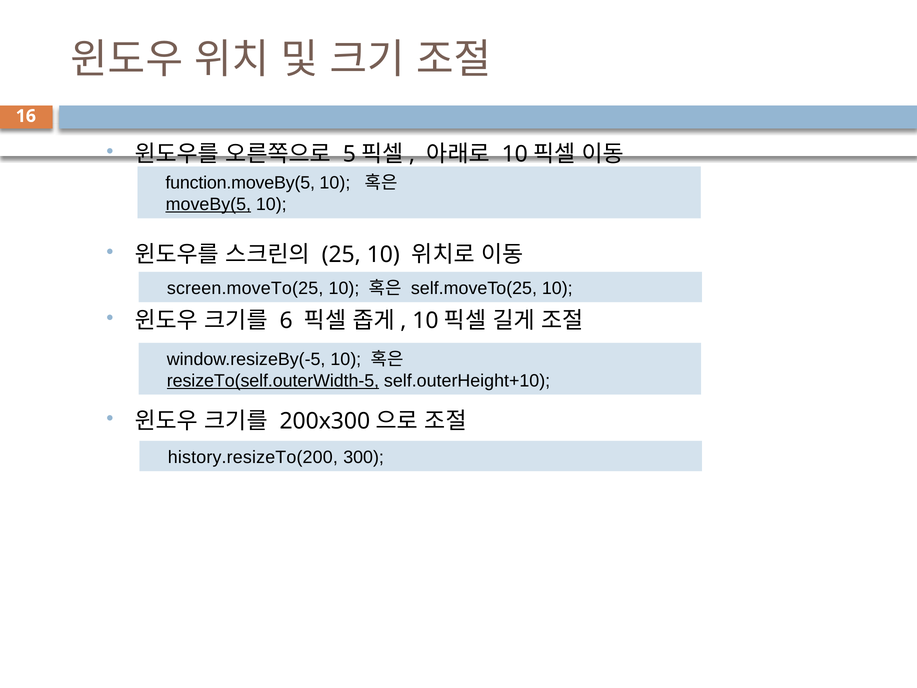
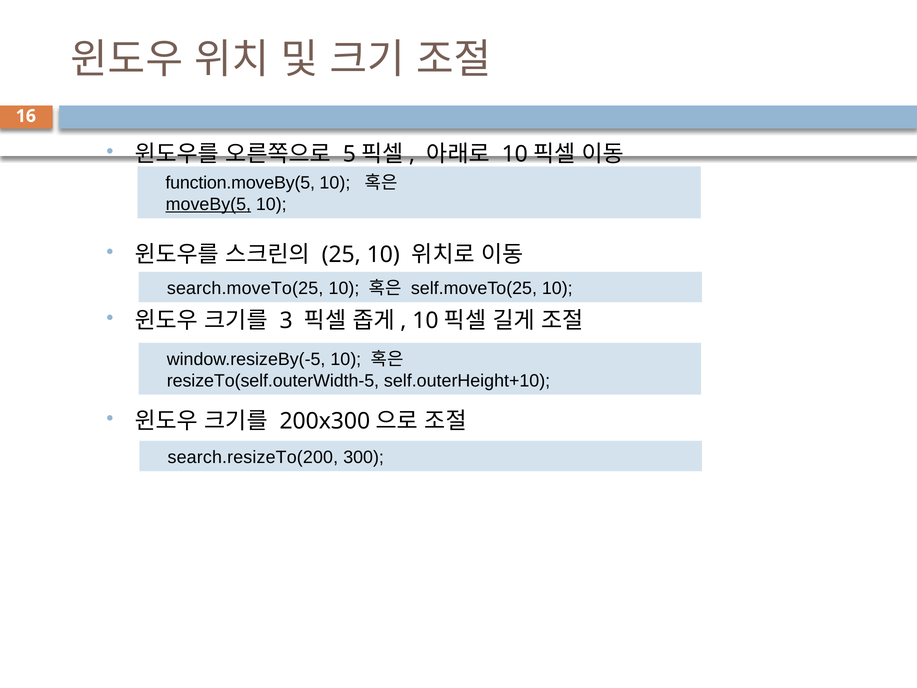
screen.moveTo(25: screen.moveTo(25 -> search.moveTo(25 (245, 288)
6: 6 -> 3 (286, 321)
resizeTo(self.outerWidth-5 underline: present -> none (273, 381)
history.resizeTo(200: history.resizeTo(200 -> search.resizeTo(200 (253, 457)
